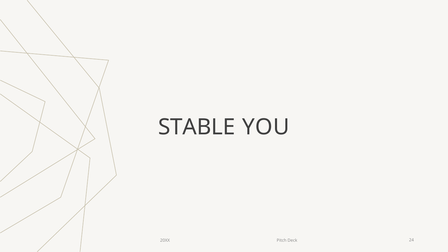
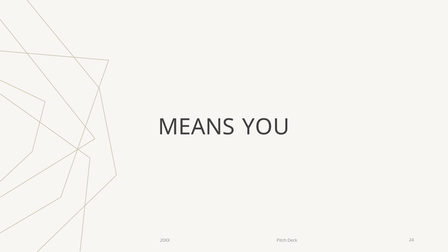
STABLE: STABLE -> MEANS (197, 127)
